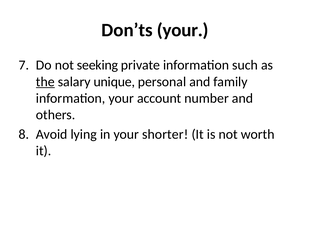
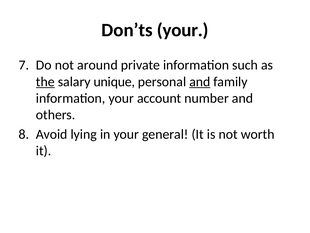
seeking: seeking -> around (97, 65)
and underline: none -> present (200, 82)
shorter: shorter -> general (165, 134)
